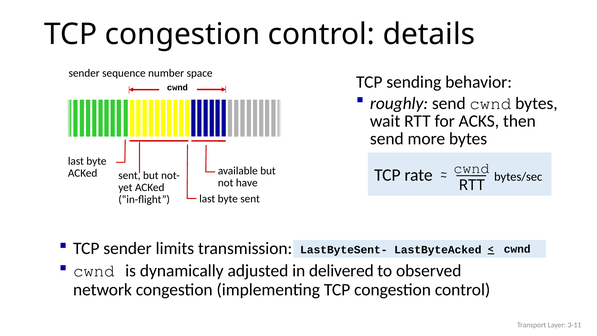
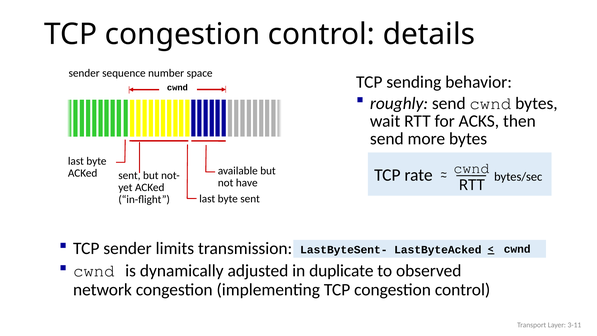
delivered: delivered -> duplicate (341, 271)
